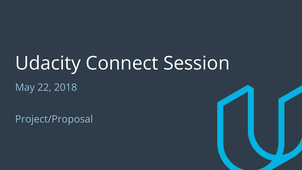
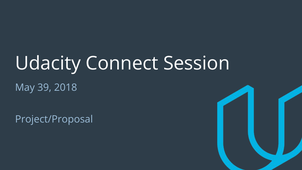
22: 22 -> 39 (44, 87)
